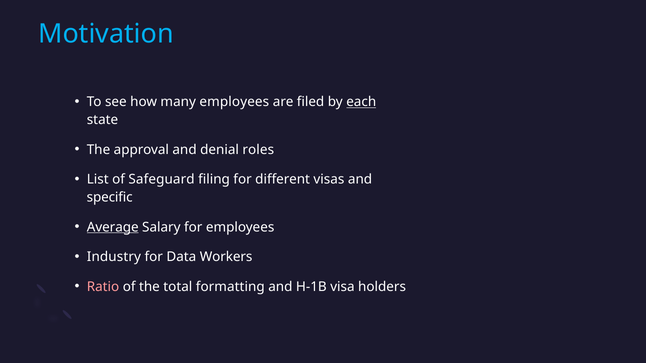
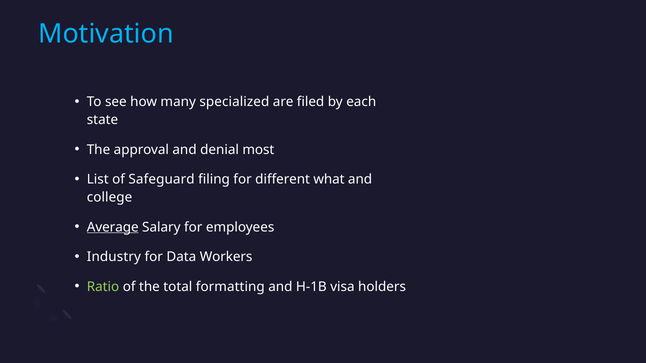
many employees: employees -> specialized (234, 102)
each underline: present -> none (361, 102)
roles: roles -> most (258, 150)
visas: visas -> what (329, 180)
specific: specific -> college (110, 197)
Ratio colour: pink -> light green (103, 287)
